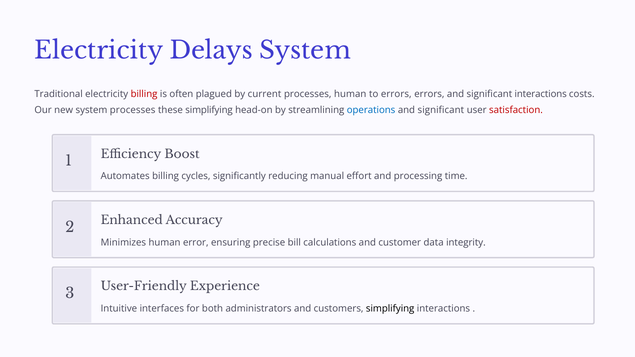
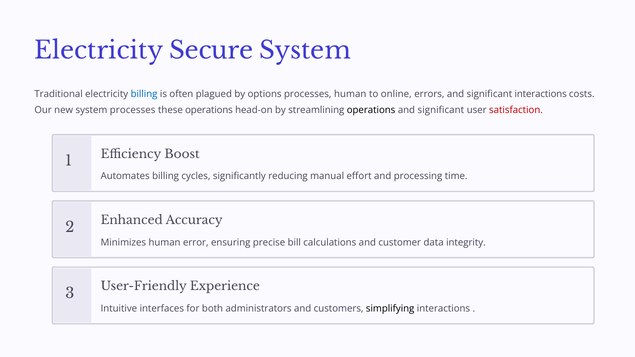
Delays: Delays -> Secure (211, 51)
billing colour: red -> blue (144, 94)
current: current -> options (265, 94)
to errors: errors -> online (396, 94)
these simplifying: simplifying -> operations (209, 110)
operations colour: blue -> black (371, 110)
